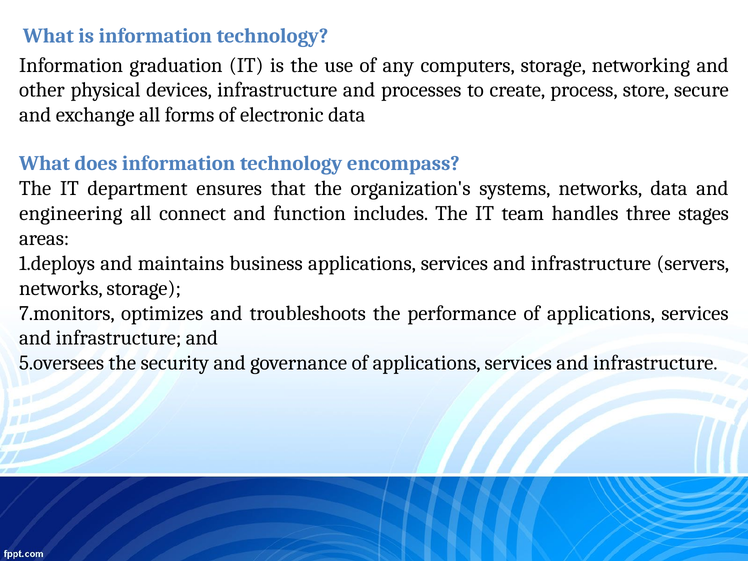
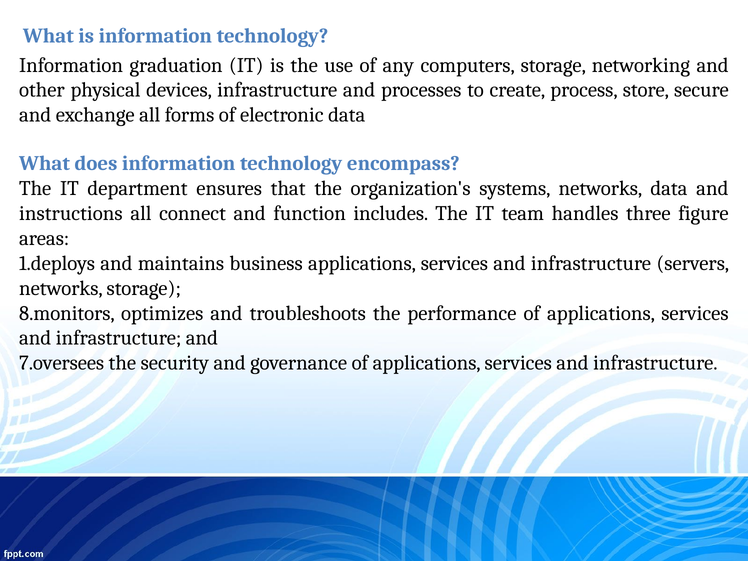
engineering: engineering -> instructions (71, 213)
stages: stages -> figure (704, 213)
7.monitors: 7.monitors -> 8.monitors (67, 313)
5.oversees: 5.oversees -> 7.oversees (62, 363)
